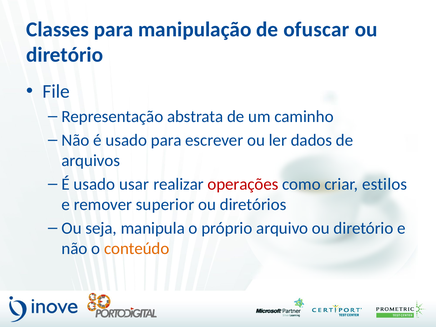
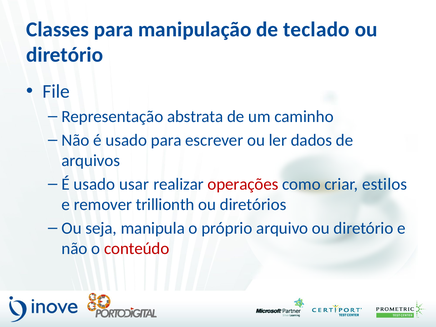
ofuscar: ofuscar -> teclado (316, 29)
superior: superior -> trillionth (165, 205)
conteúdo colour: orange -> red (137, 249)
